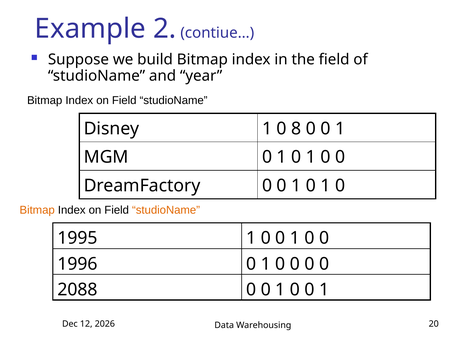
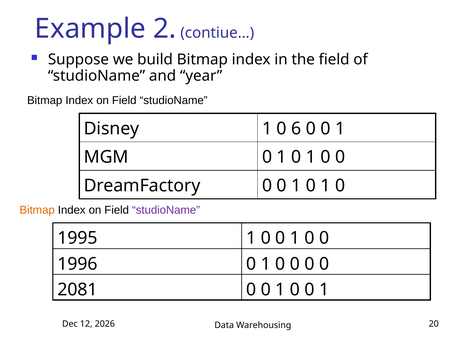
8: 8 -> 6 (296, 128)
studioName colour: orange -> purple (166, 210)
2088: 2088 -> 2081 (77, 289)
